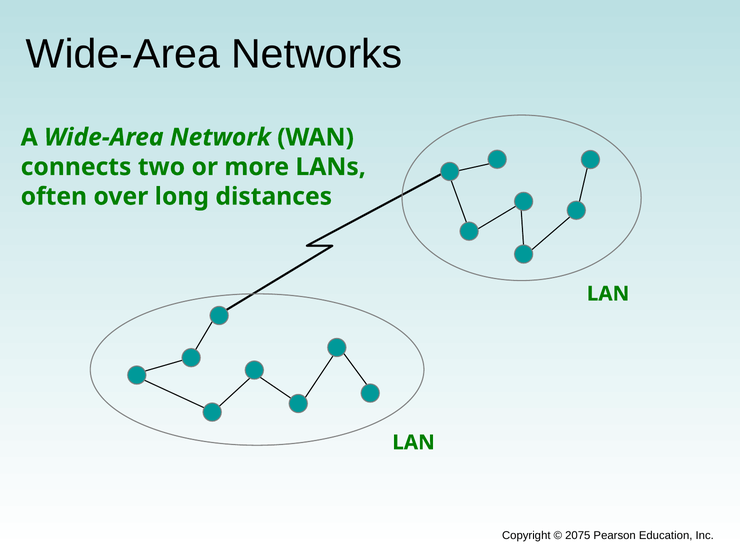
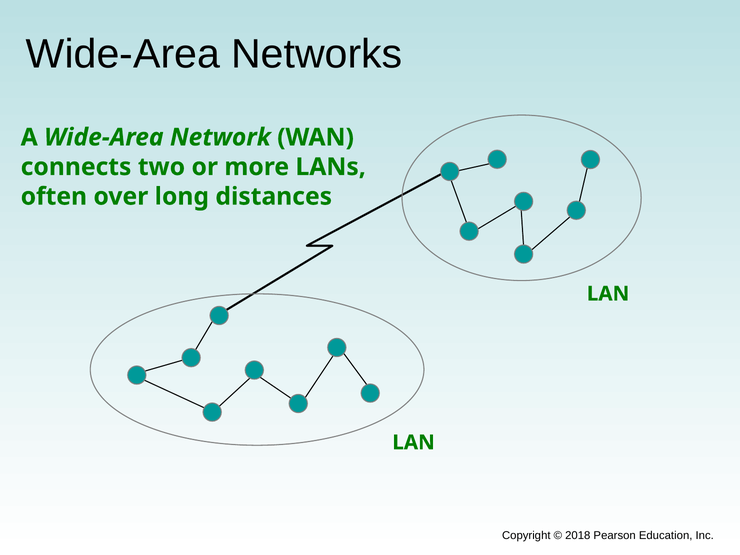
2075: 2075 -> 2018 (578, 535)
